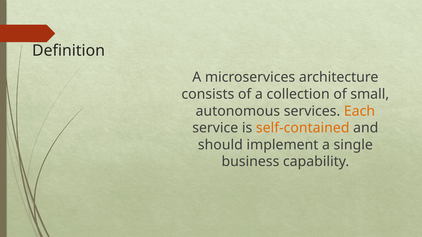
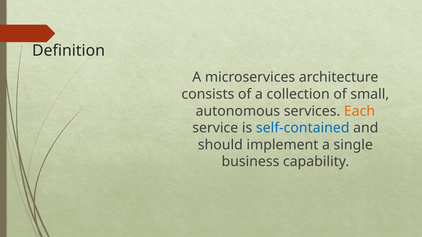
self-contained colour: orange -> blue (303, 128)
